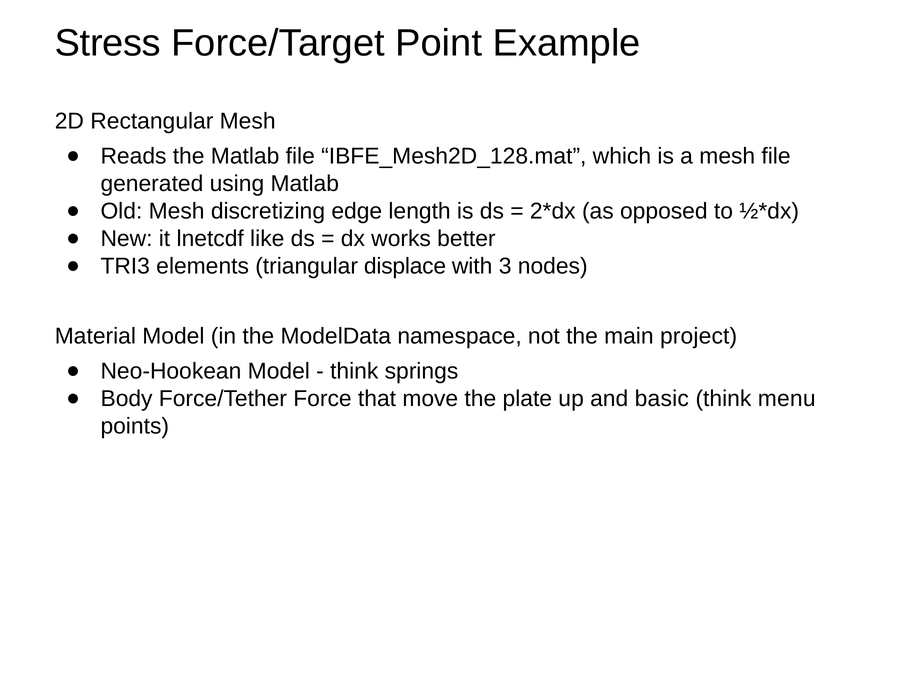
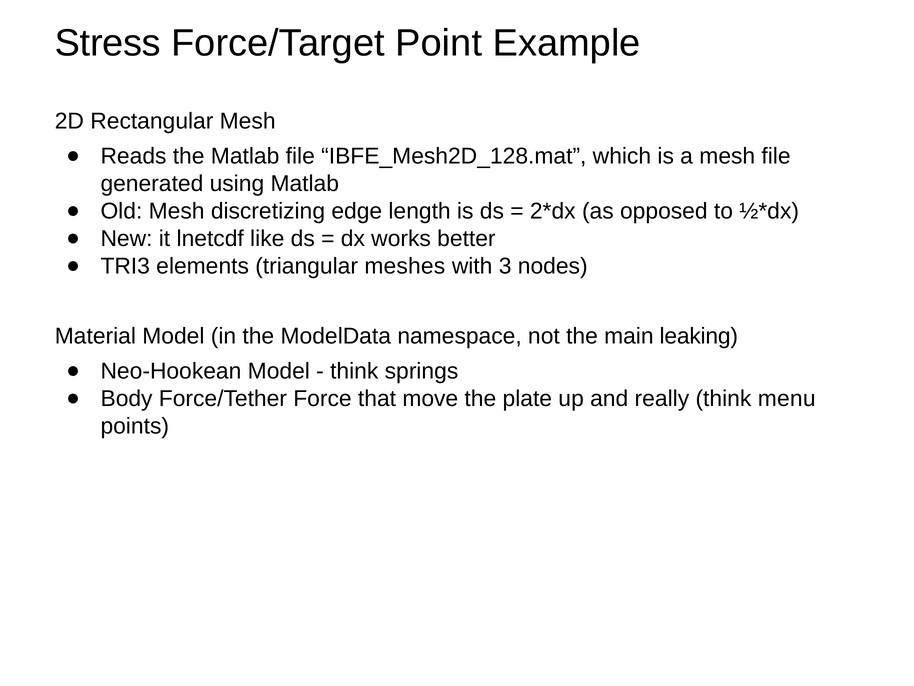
displace: displace -> meshes (405, 266)
project: project -> leaking (699, 336)
basic: basic -> really (662, 399)
